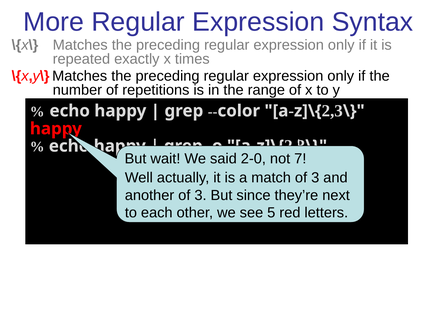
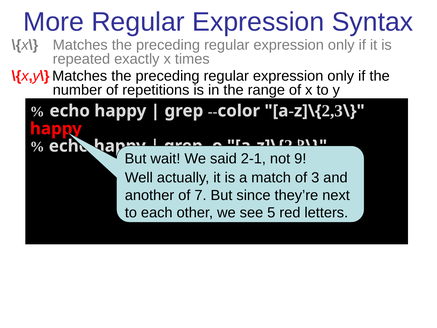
2-0: 2-0 -> 2-1 (253, 159)
7: 7 -> 9 (300, 159)
another of 3: 3 -> 7 (200, 195)
